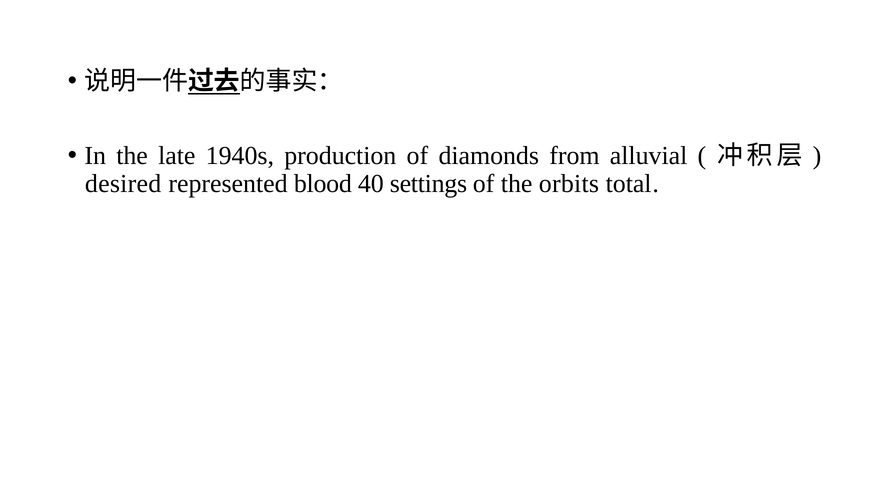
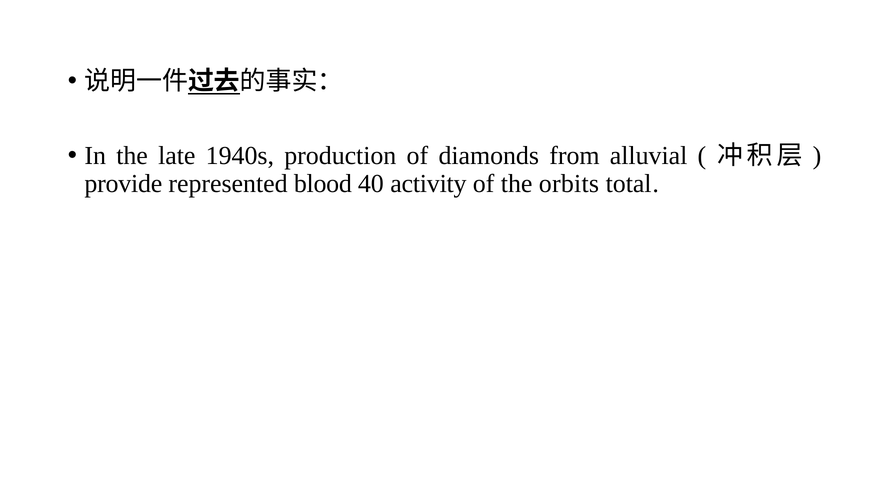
desired: desired -> provide (123, 184)
settings: settings -> activity (428, 184)
